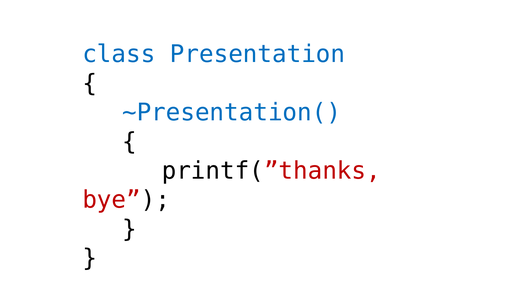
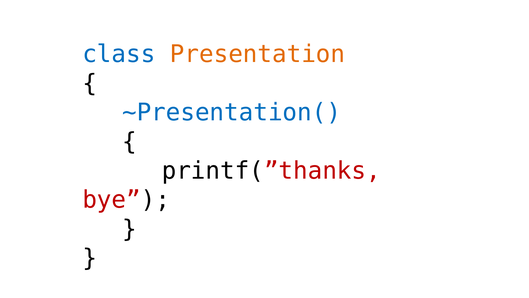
Presentation colour: blue -> orange (258, 54)
